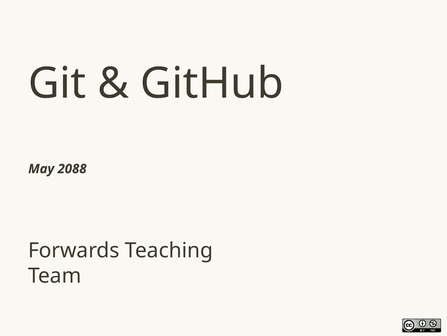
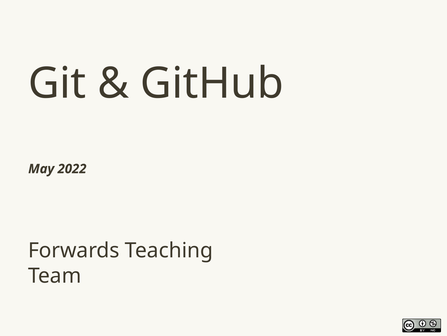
2088: 2088 -> 2022 (72, 169)
